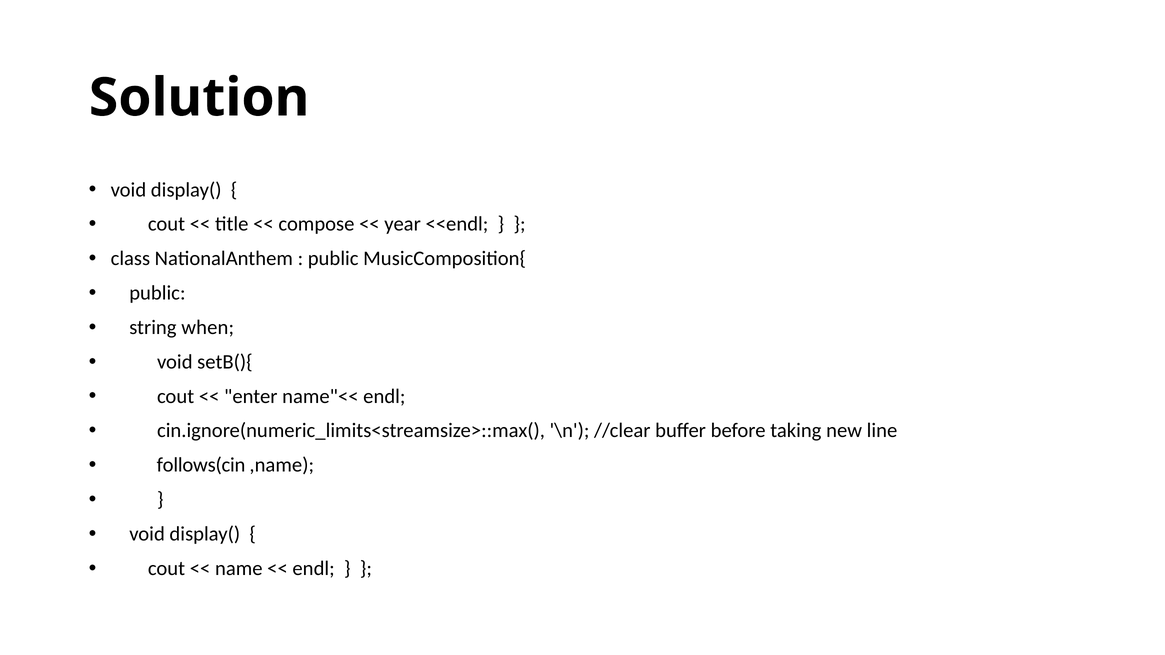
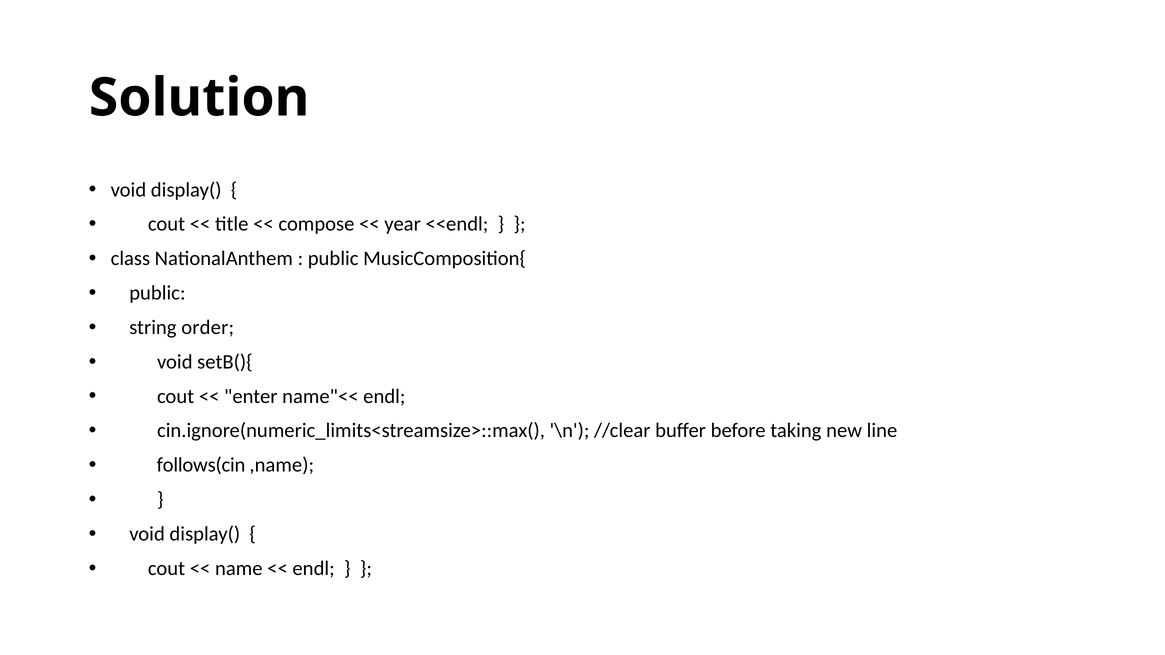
when: when -> order (208, 328)
